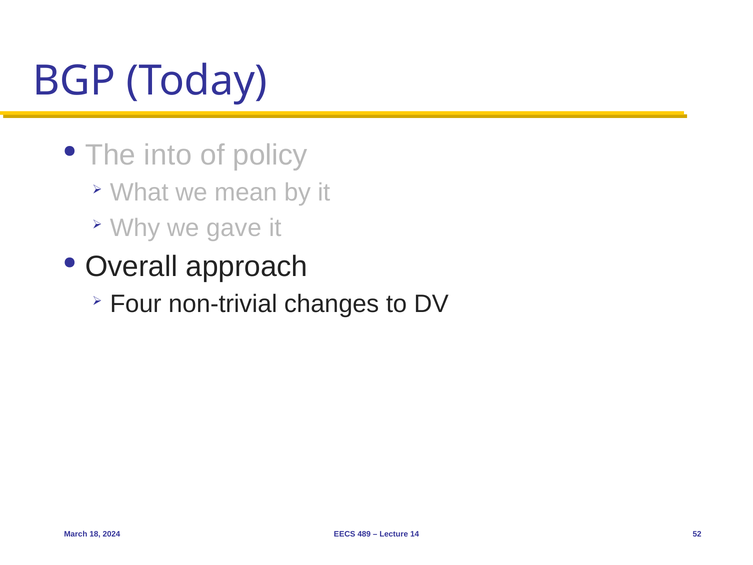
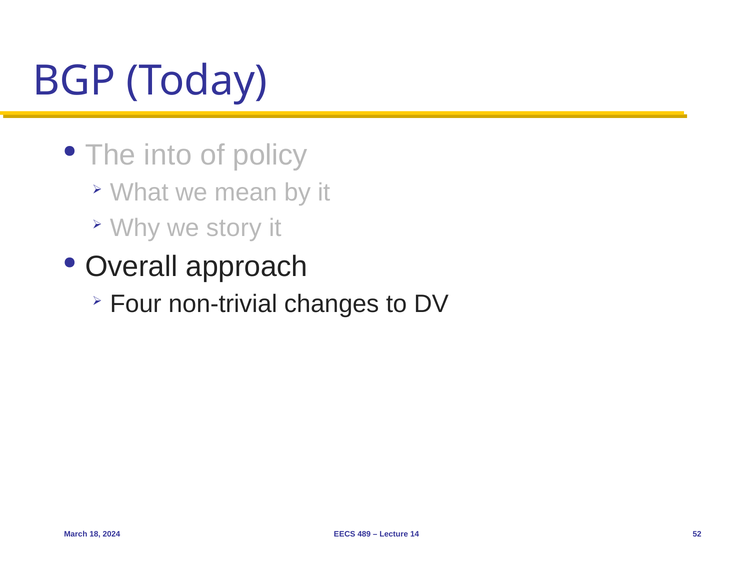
gave: gave -> story (234, 228)
